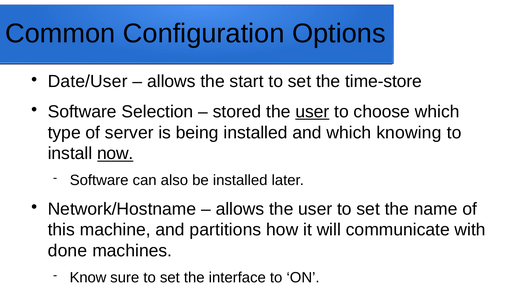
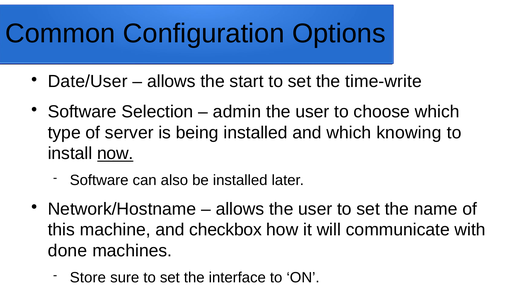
time-store: time-store -> time-write (383, 81)
stored: stored -> admin (237, 112)
user underline: present -> none (312, 112)
partitions: partitions -> checkbox (226, 230)
Know: Know -> Store (88, 278)
